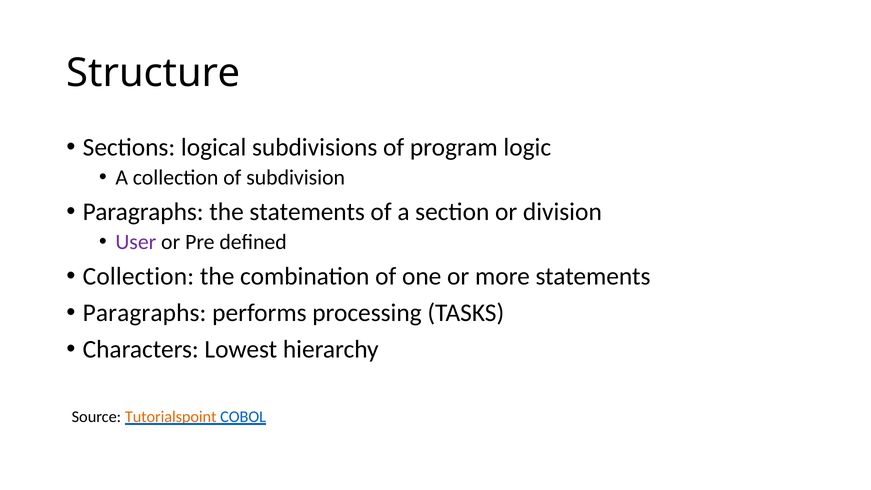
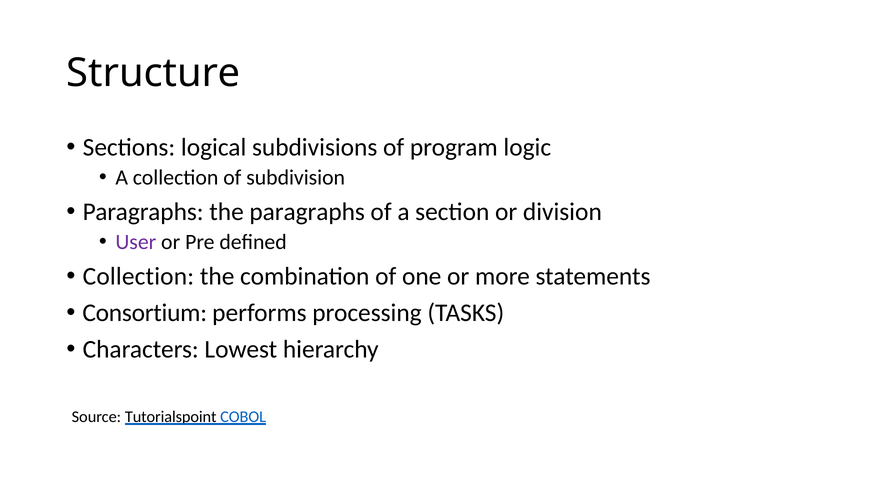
the statements: statements -> paragraphs (307, 212)
Paragraphs: Paragraphs -> Consortium (145, 313)
Tutorialspoint colour: orange -> black (171, 417)
